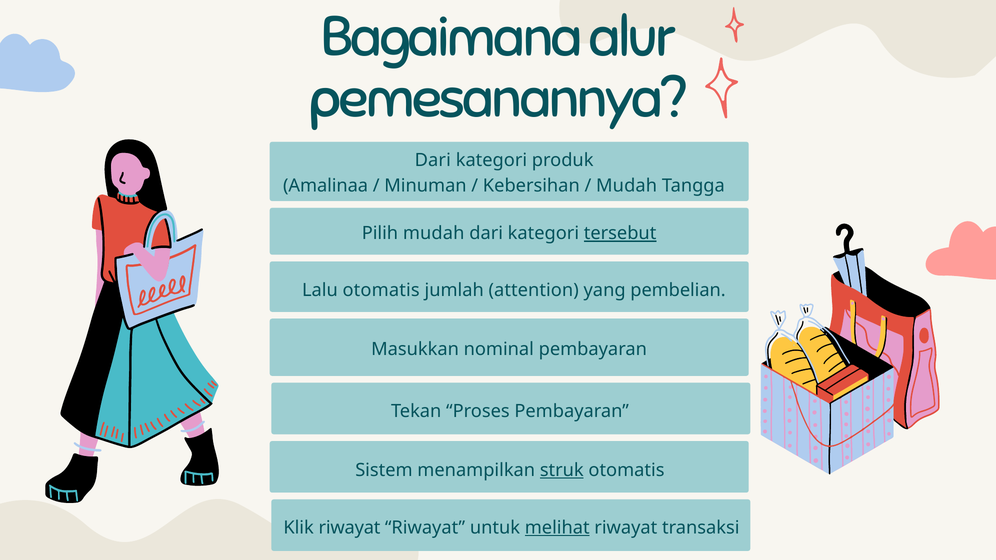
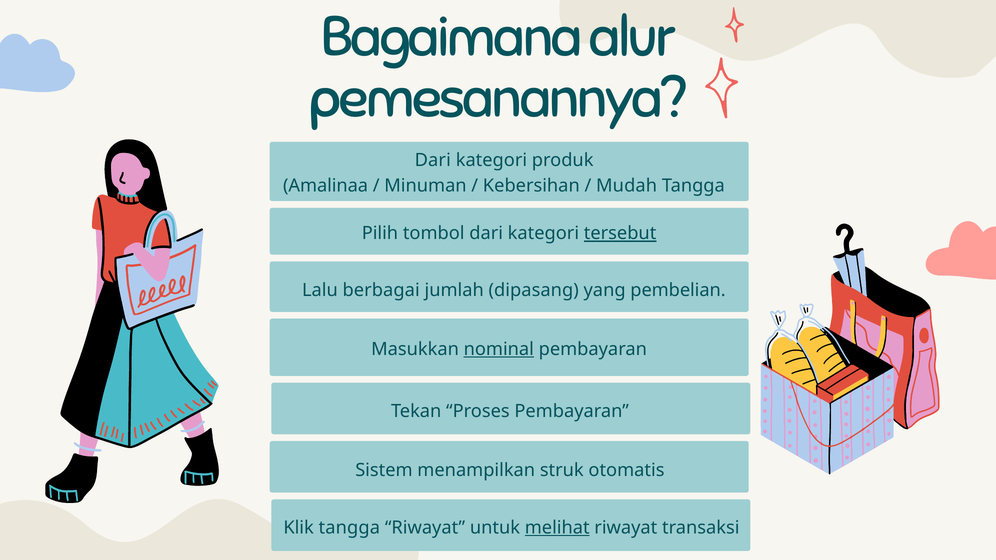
Pilih mudah: mudah -> tombol (434, 234)
Lalu otomatis: otomatis -> berbagai (381, 290)
attention: attention -> dipasang (534, 290)
nominal underline: none -> present (499, 349)
struk underline: present -> none (562, 470)
Klik riwayat: riwayat -> tangga (349, 528)
